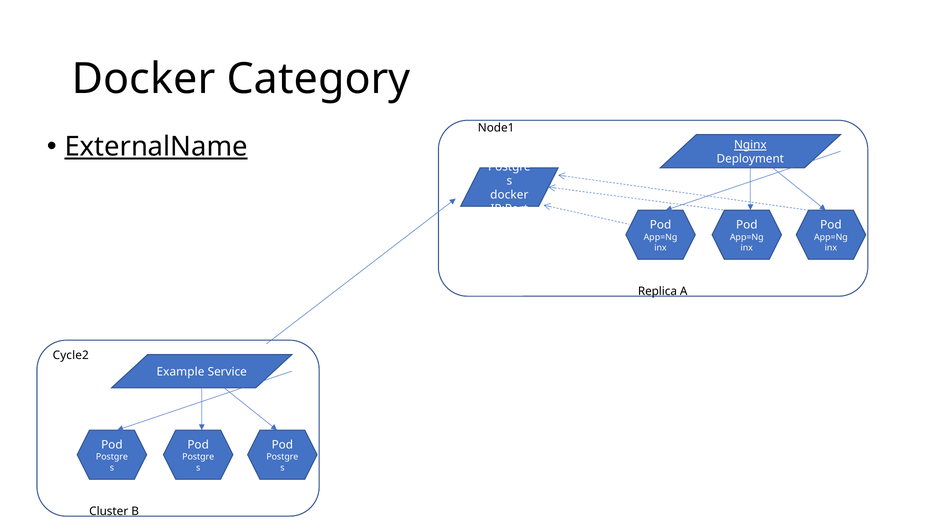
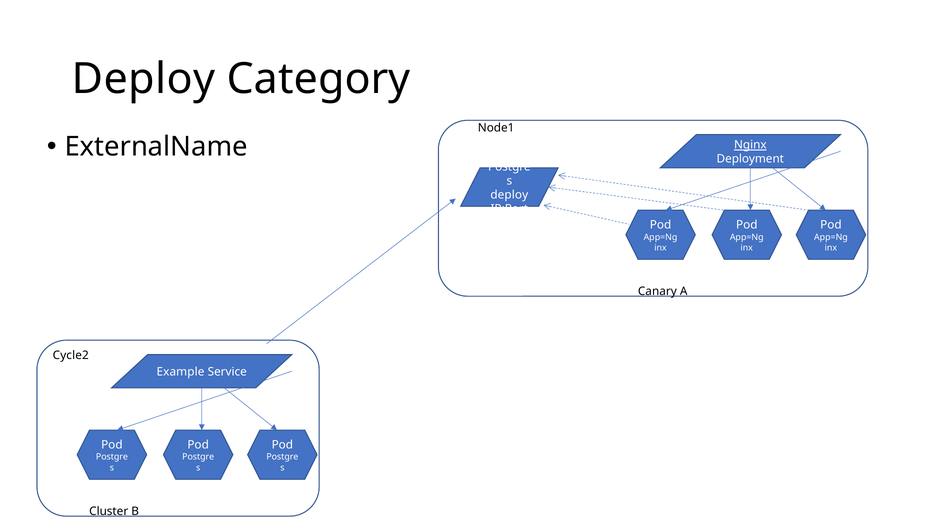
Docker: Docker -> Deploy (143, 79)
ExternalName underline: present -> none (156, 147)
docker: docker -> deploy (509, 195)
Replica: Replica -> Canary (657, 291)
